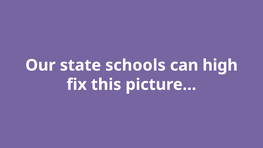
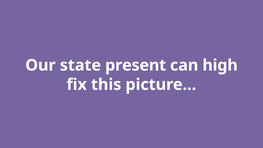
schools: schools -> present (136, 65)
